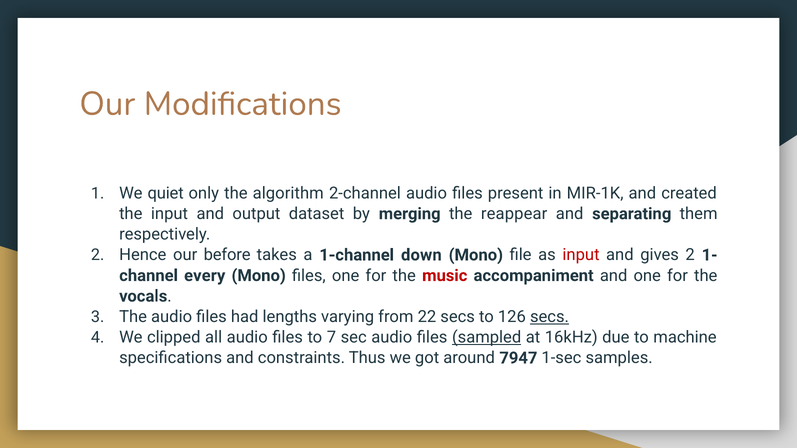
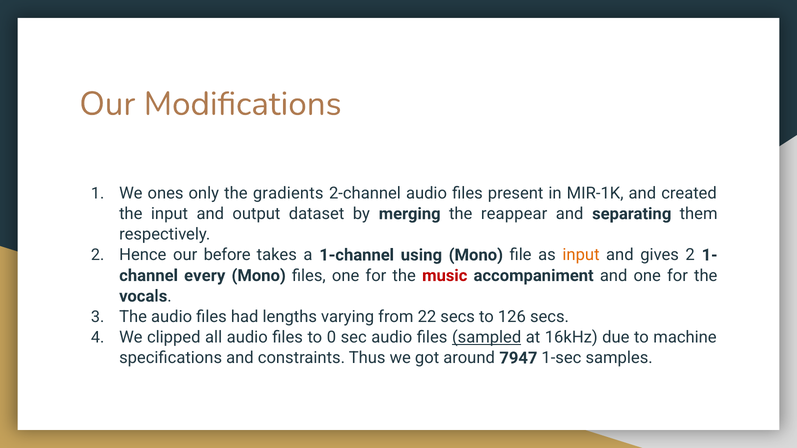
quiet: quiet -> ones (166, 193)
algorithm: algorithm -> gradients (288, 193)
down: down -> using (421, 255)
input colour: red -> orange (581, 255)
secs underline: present -> none (549, 317)
7: 7 -> 0 (331, 338)
